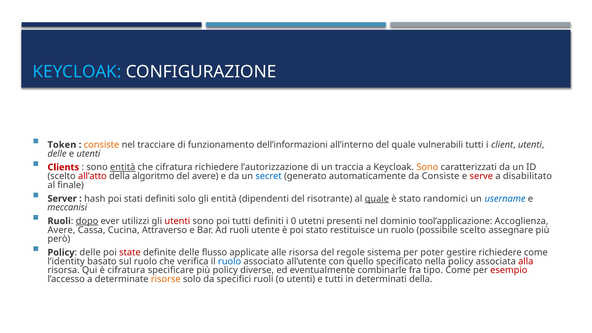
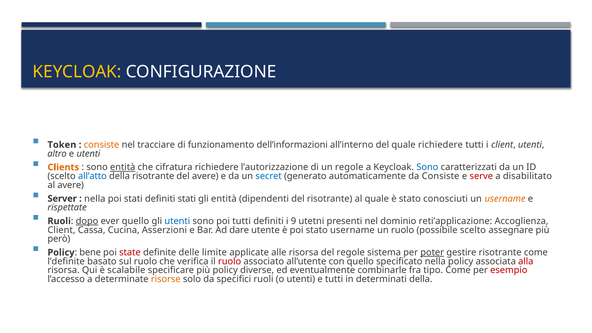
KEYCLOAK colour: light blue -> yellow (77, 72)
quale vulnerabili: vulnerabili -> richiedere (441, 145)
delle: delle -> altro (57, 154)
Clients colour: red -> orange (63, 167)
un traccia: traccia -> regole (349, 167)
Sono colour: orange -> blue (427, 167)
all’atto colour: red -> blue (92, 176)
della algoritmo: algoritmo -> risotrante (153, 176)
al finale: finale -> avere (71, 185)
hash: hash -> nella (95, 199)
definiti solo: solo -> stati (187, 199)
quale underline: present -> none (377, 199)
randomici: randomici -> conosciuti (446, 199)
username colour: blue -> orange (505, 199)
meccanisi: meccanisi -> rispettate (67, 207)
ever utilizzi: utilizzi -> quello (135, 221)
utenti colour: red -> blue (177, 221)
0: 0 -> 9 (294, 221)
tool’applicazione: tool’applicazione -> reti’applicazione (455, 221)
Avere: Avere -> Client (61, 230)
Attraverso: Attraverso -> Asserzioni (164, 230)
Ad ruoli: ruoli -> dare (239, 230)
stato restituisce: restituisce -> username (352, 230)
Policy delle: delle -> bene (90, 252)
flusso: flusso -> limite (214, 252)
poter underline: none -> present (432, 252)
gestire richiedere: richiedere -> risotrante (500, 252)
l’identity: l’identity -> l’definite (66, 261)
ruolo colour: blue -> red (230, 261)
è cifratura: cifratura -> scalabile (126, 270)
